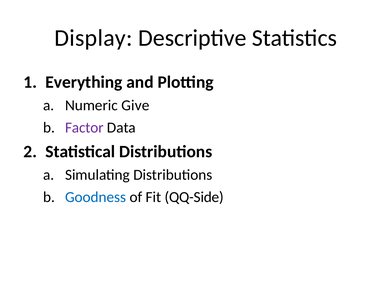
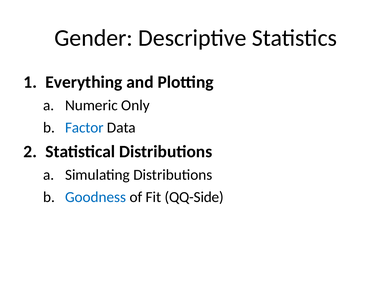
Display: Display -> Gender (94, 38)
Give: Give -> Only (136, 105)
Factor colour: purple -> blue (84, 128)
